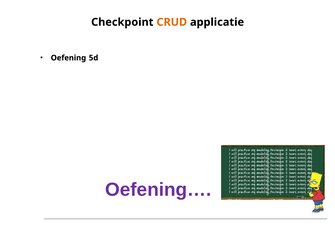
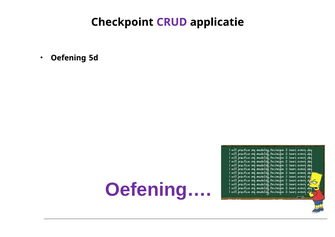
CRUD colour: orange -> purple (172, 22)
